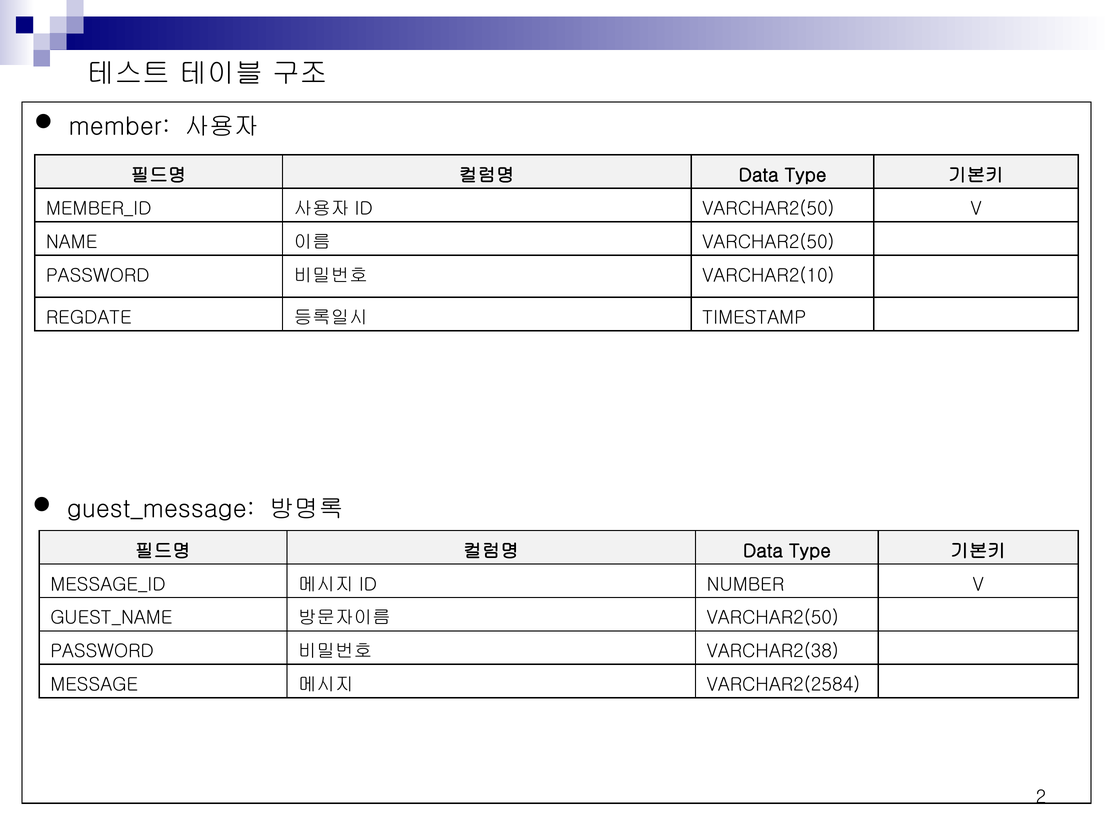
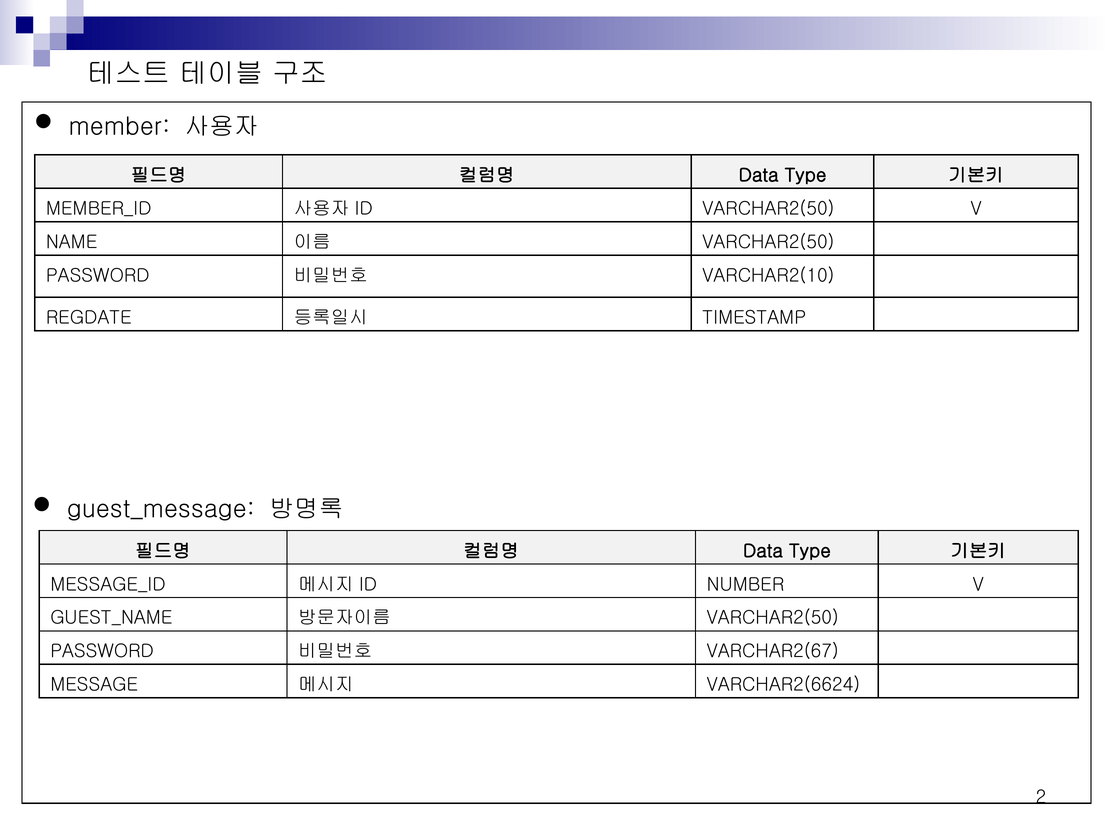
VARCHAR2(38: VARCHAR2(38 -> VARCHAR2(67 (773, 651)
VARCHAR2(2584: VARCHAR2(2584 -> VARCHAR2(6624 (783, 685)
